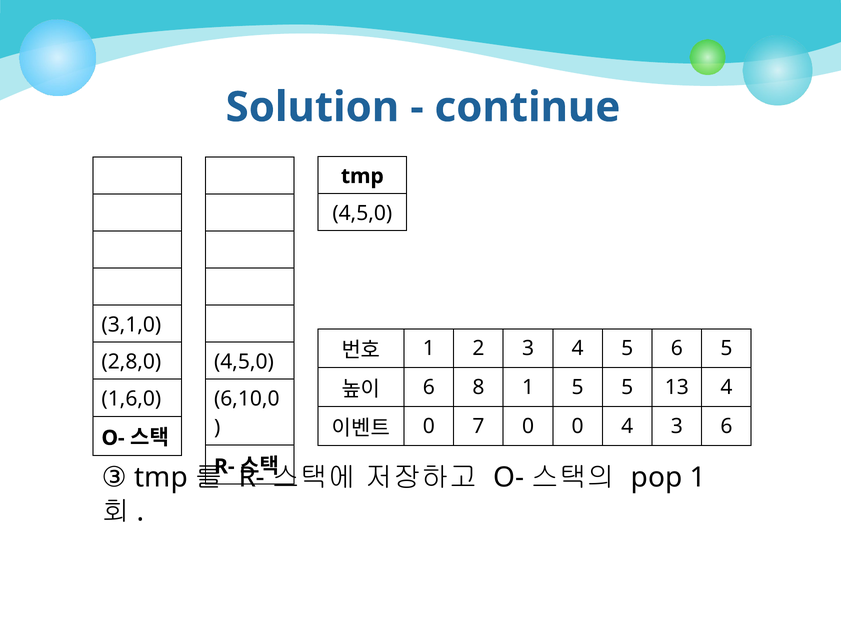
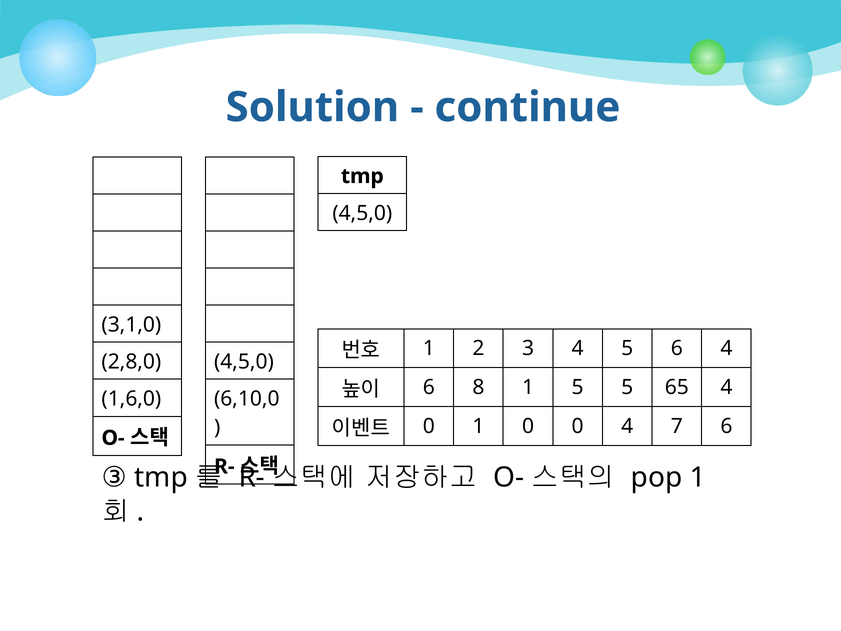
6 5: 5 -> 4 (726, 348)
13: 13 -> 65 (677, 387)
0 7: 7 -> 1 (478, 426)
4 3: 3 -> 7 (677, 426)
